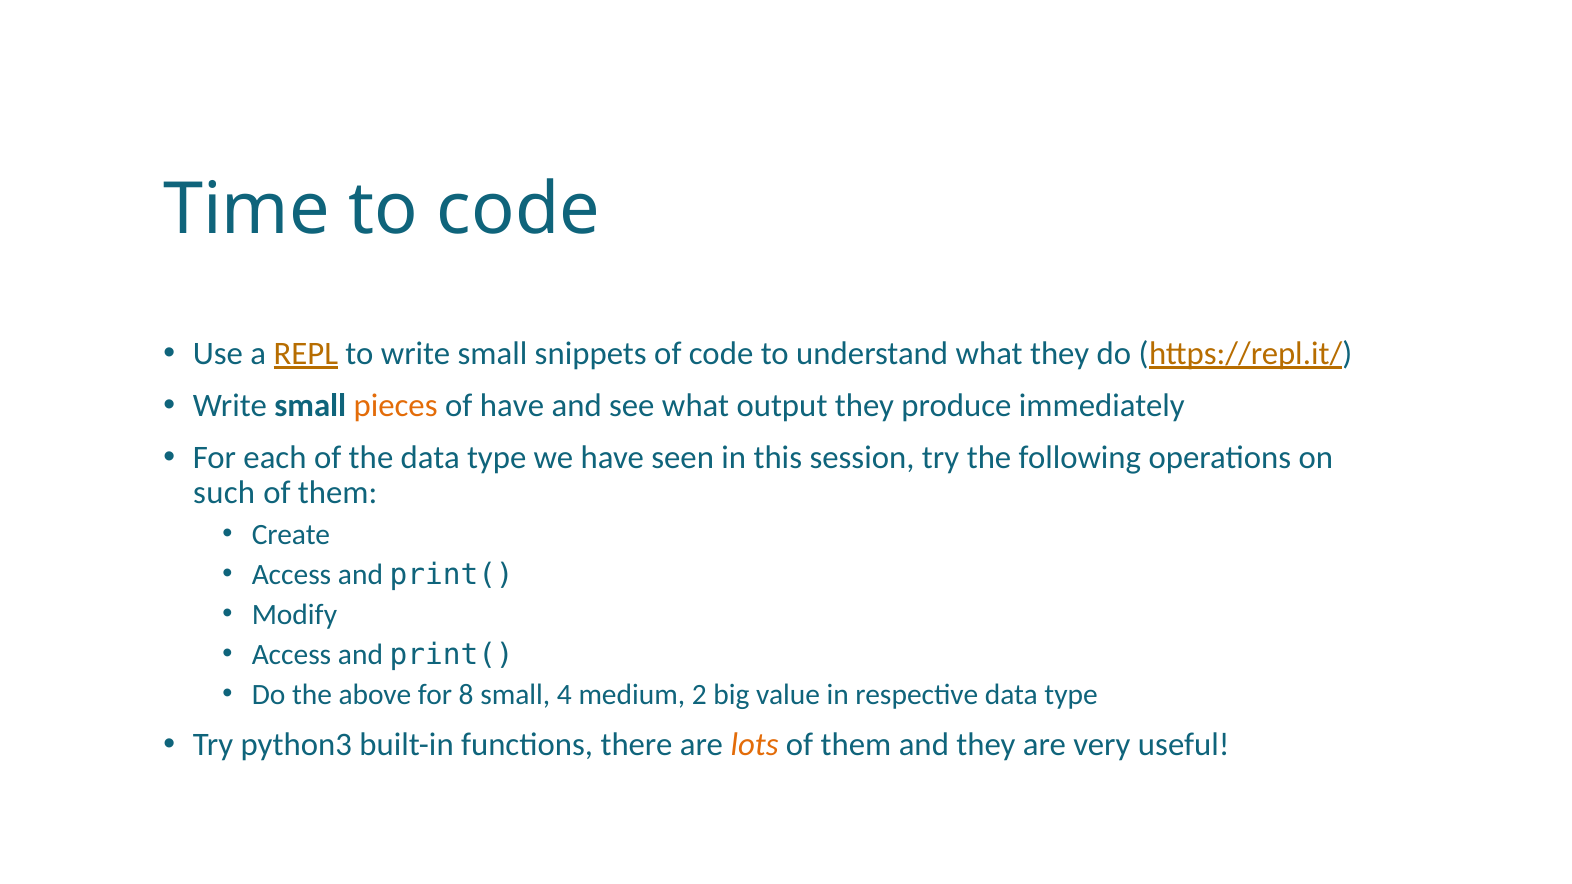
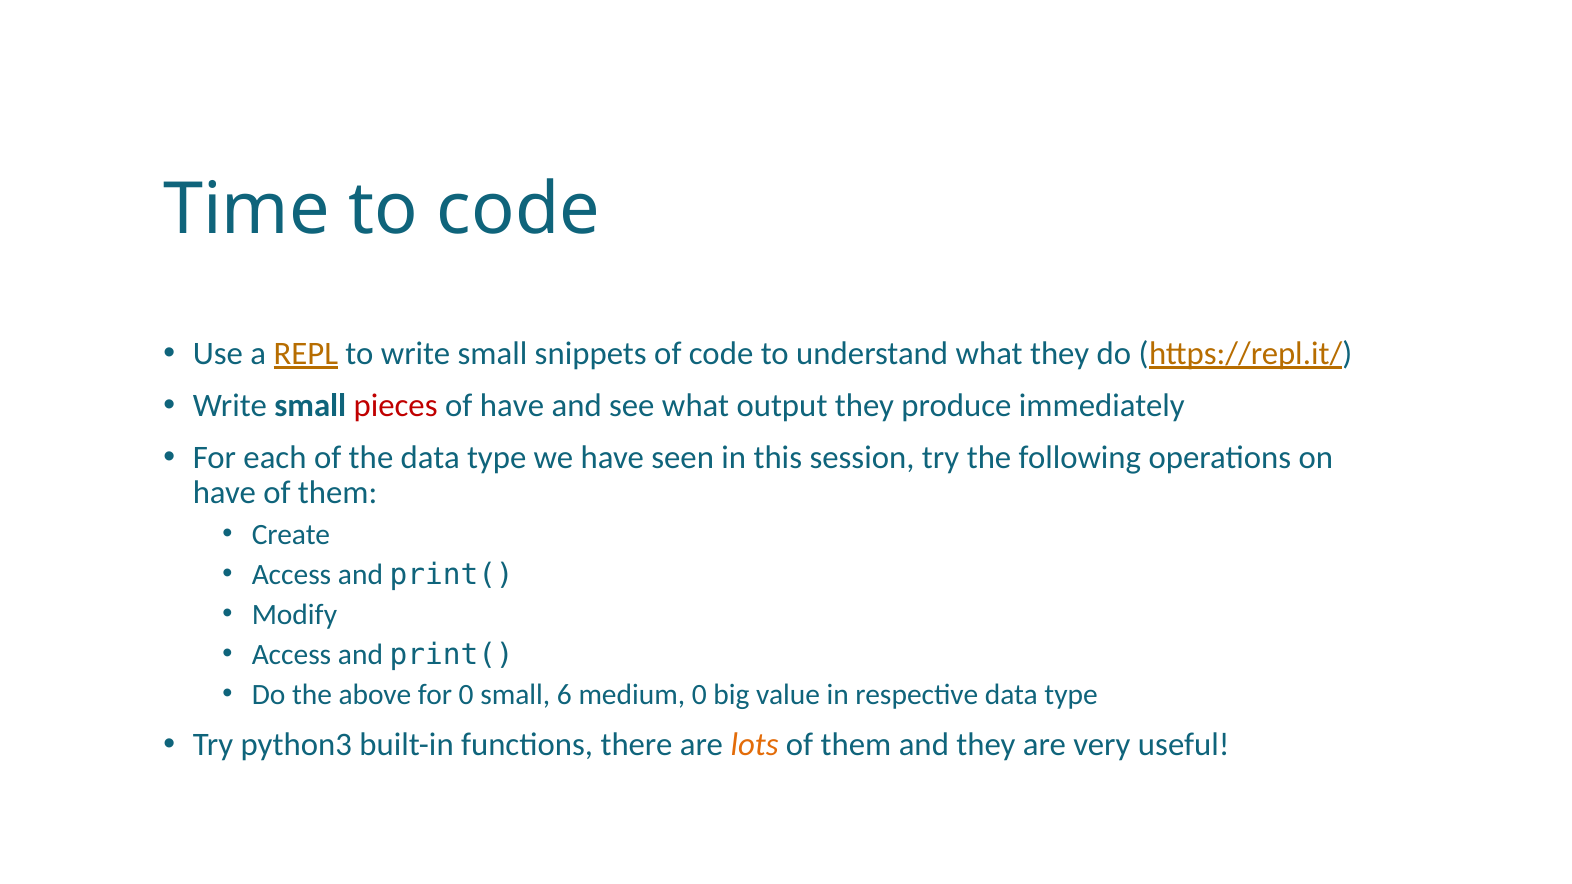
pieces colour: orange -> red (396, 406)
such: such -> have (224, 493)
for 8: 8 -> 0 (466, 695)
4: 4 -> 6 (564, 695)
medium 2: 2 -> 0 (699, 695)
